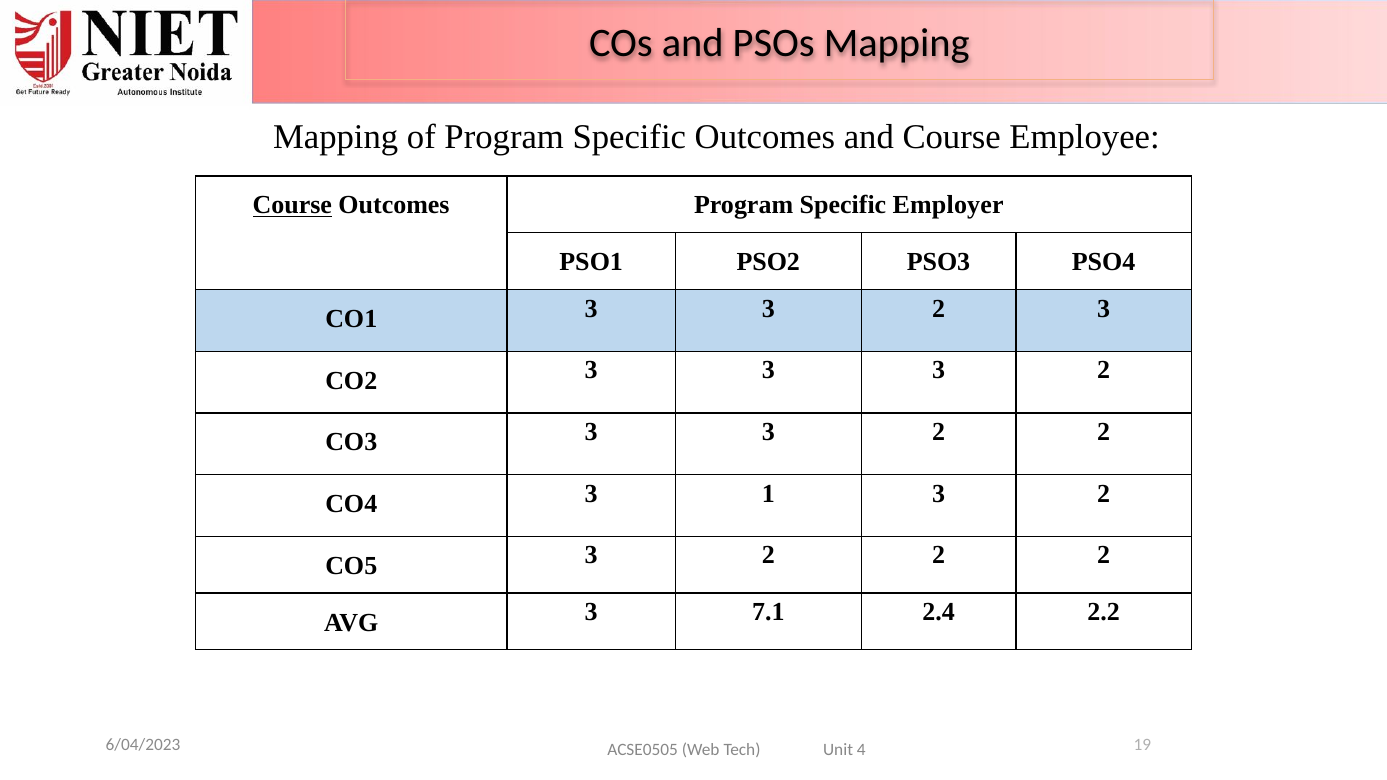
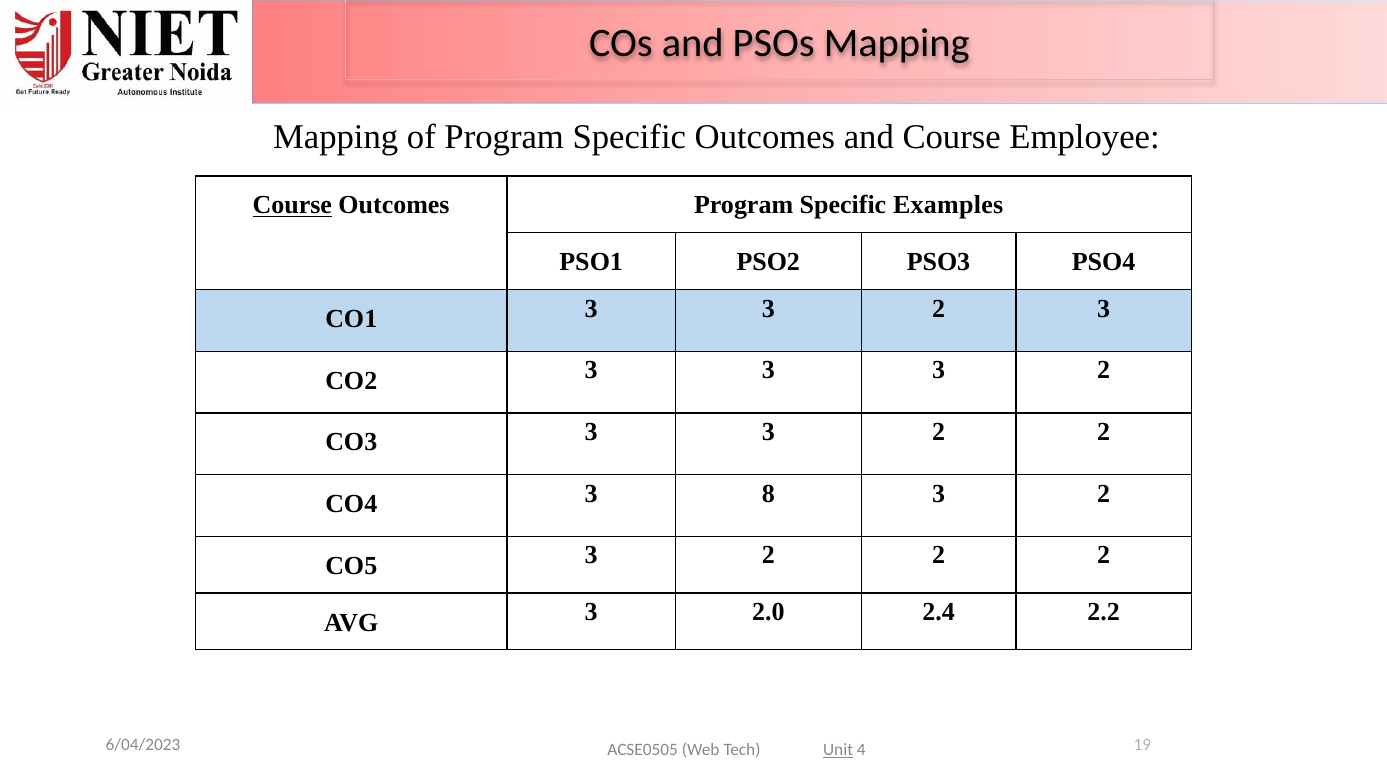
Employer: Employer -> Examples (948, 205)
1: 1 -> 8 (768, 494)
7.1: 7.1 -> 2.0 (768, 612)
Unit underline: none -> present (838, 750)
